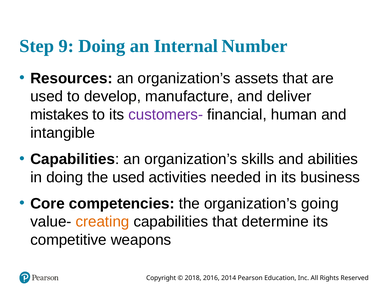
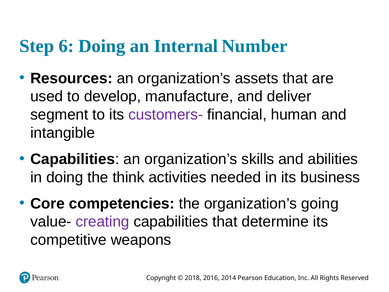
9: 9 -> 6 (66, 46)
mistakes: mistakes -> segment (59, 115)
the used: used -> think (128, 177)
creating colour: orange -> purple (102, 222)
